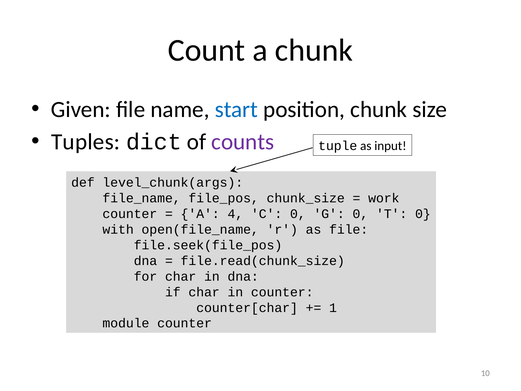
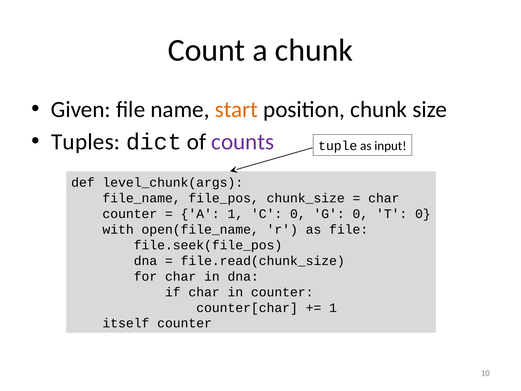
start colour: blue -> orange (236, 109)
work: work -> char (384, 198)
A 4: 4 -> 1 (235, 214)
module: module -> itself (126, 323)
